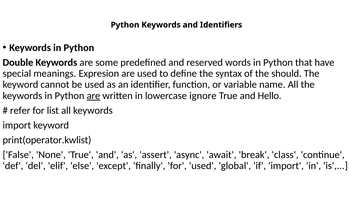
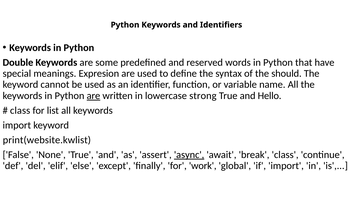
ignore: ignore -> strong (203, 96)
refer: refer -> class (20, 111)
print(operator.kwlist: print(operator.kwlist -> print(website.kwlist (47, 140)
async underline: none -> present (189, 155)
for used: used -> work (203, 166)
